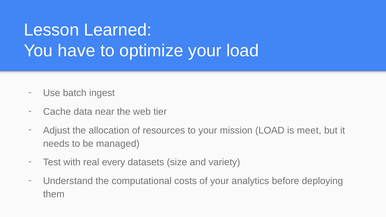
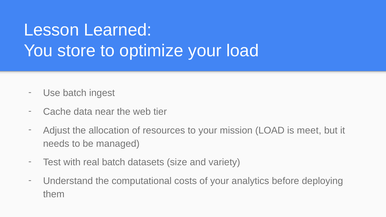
have: have -> store (77, 51)
real every: every -> batch (114, 162)
